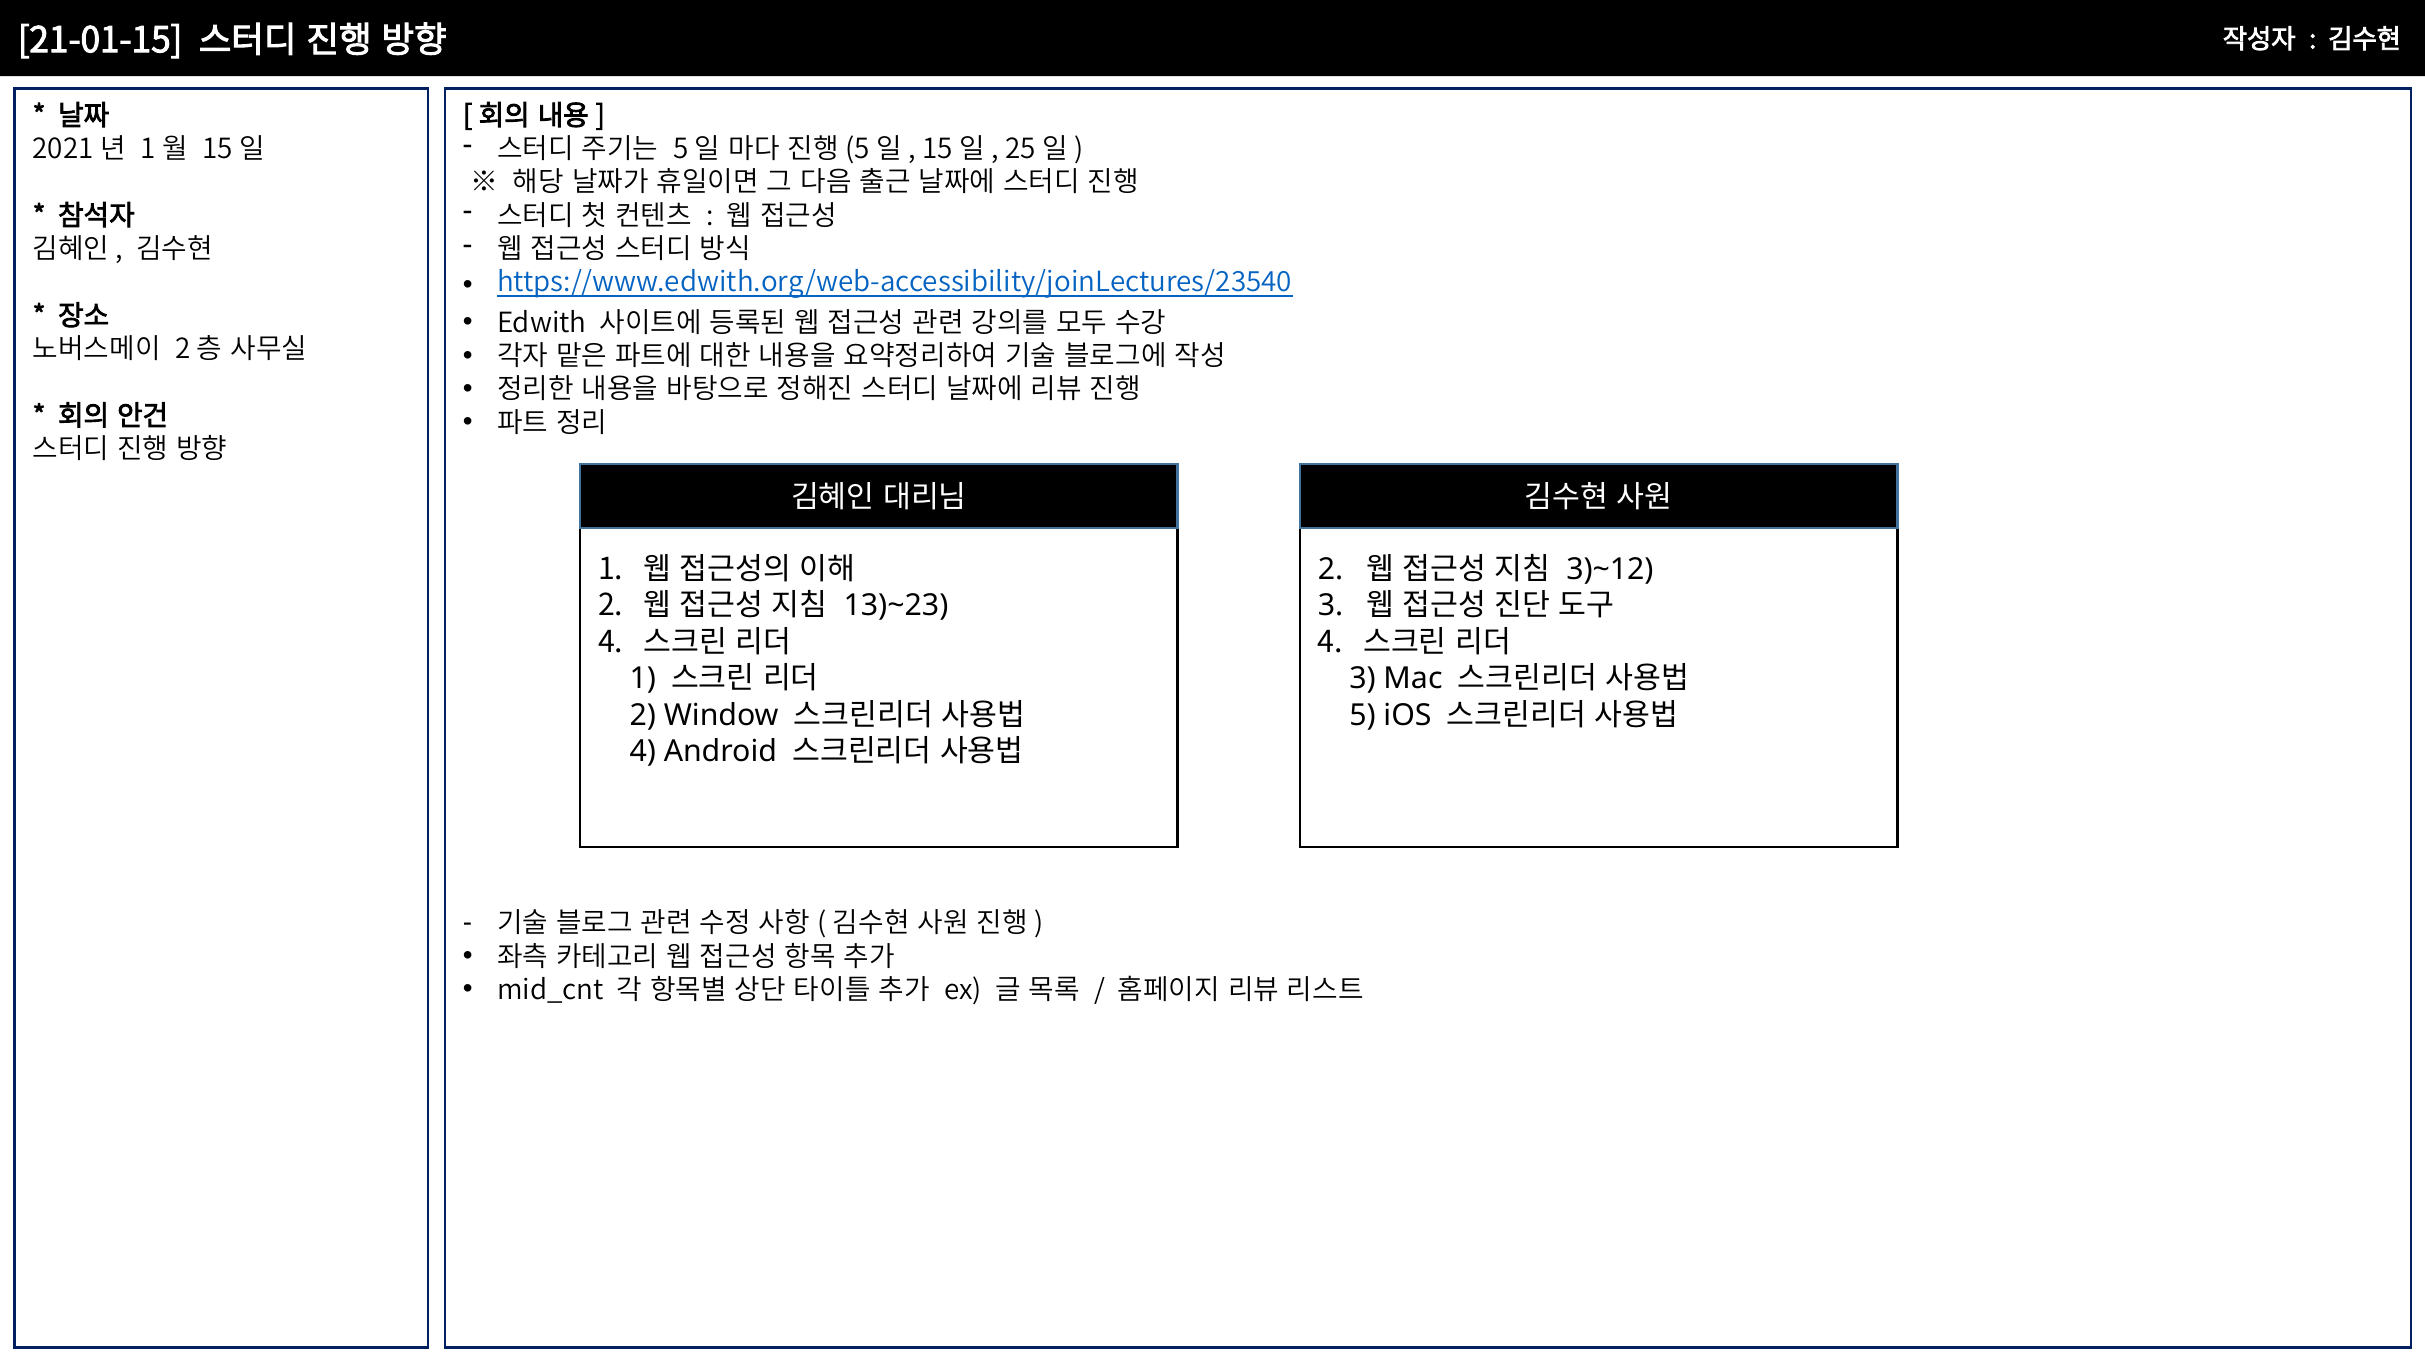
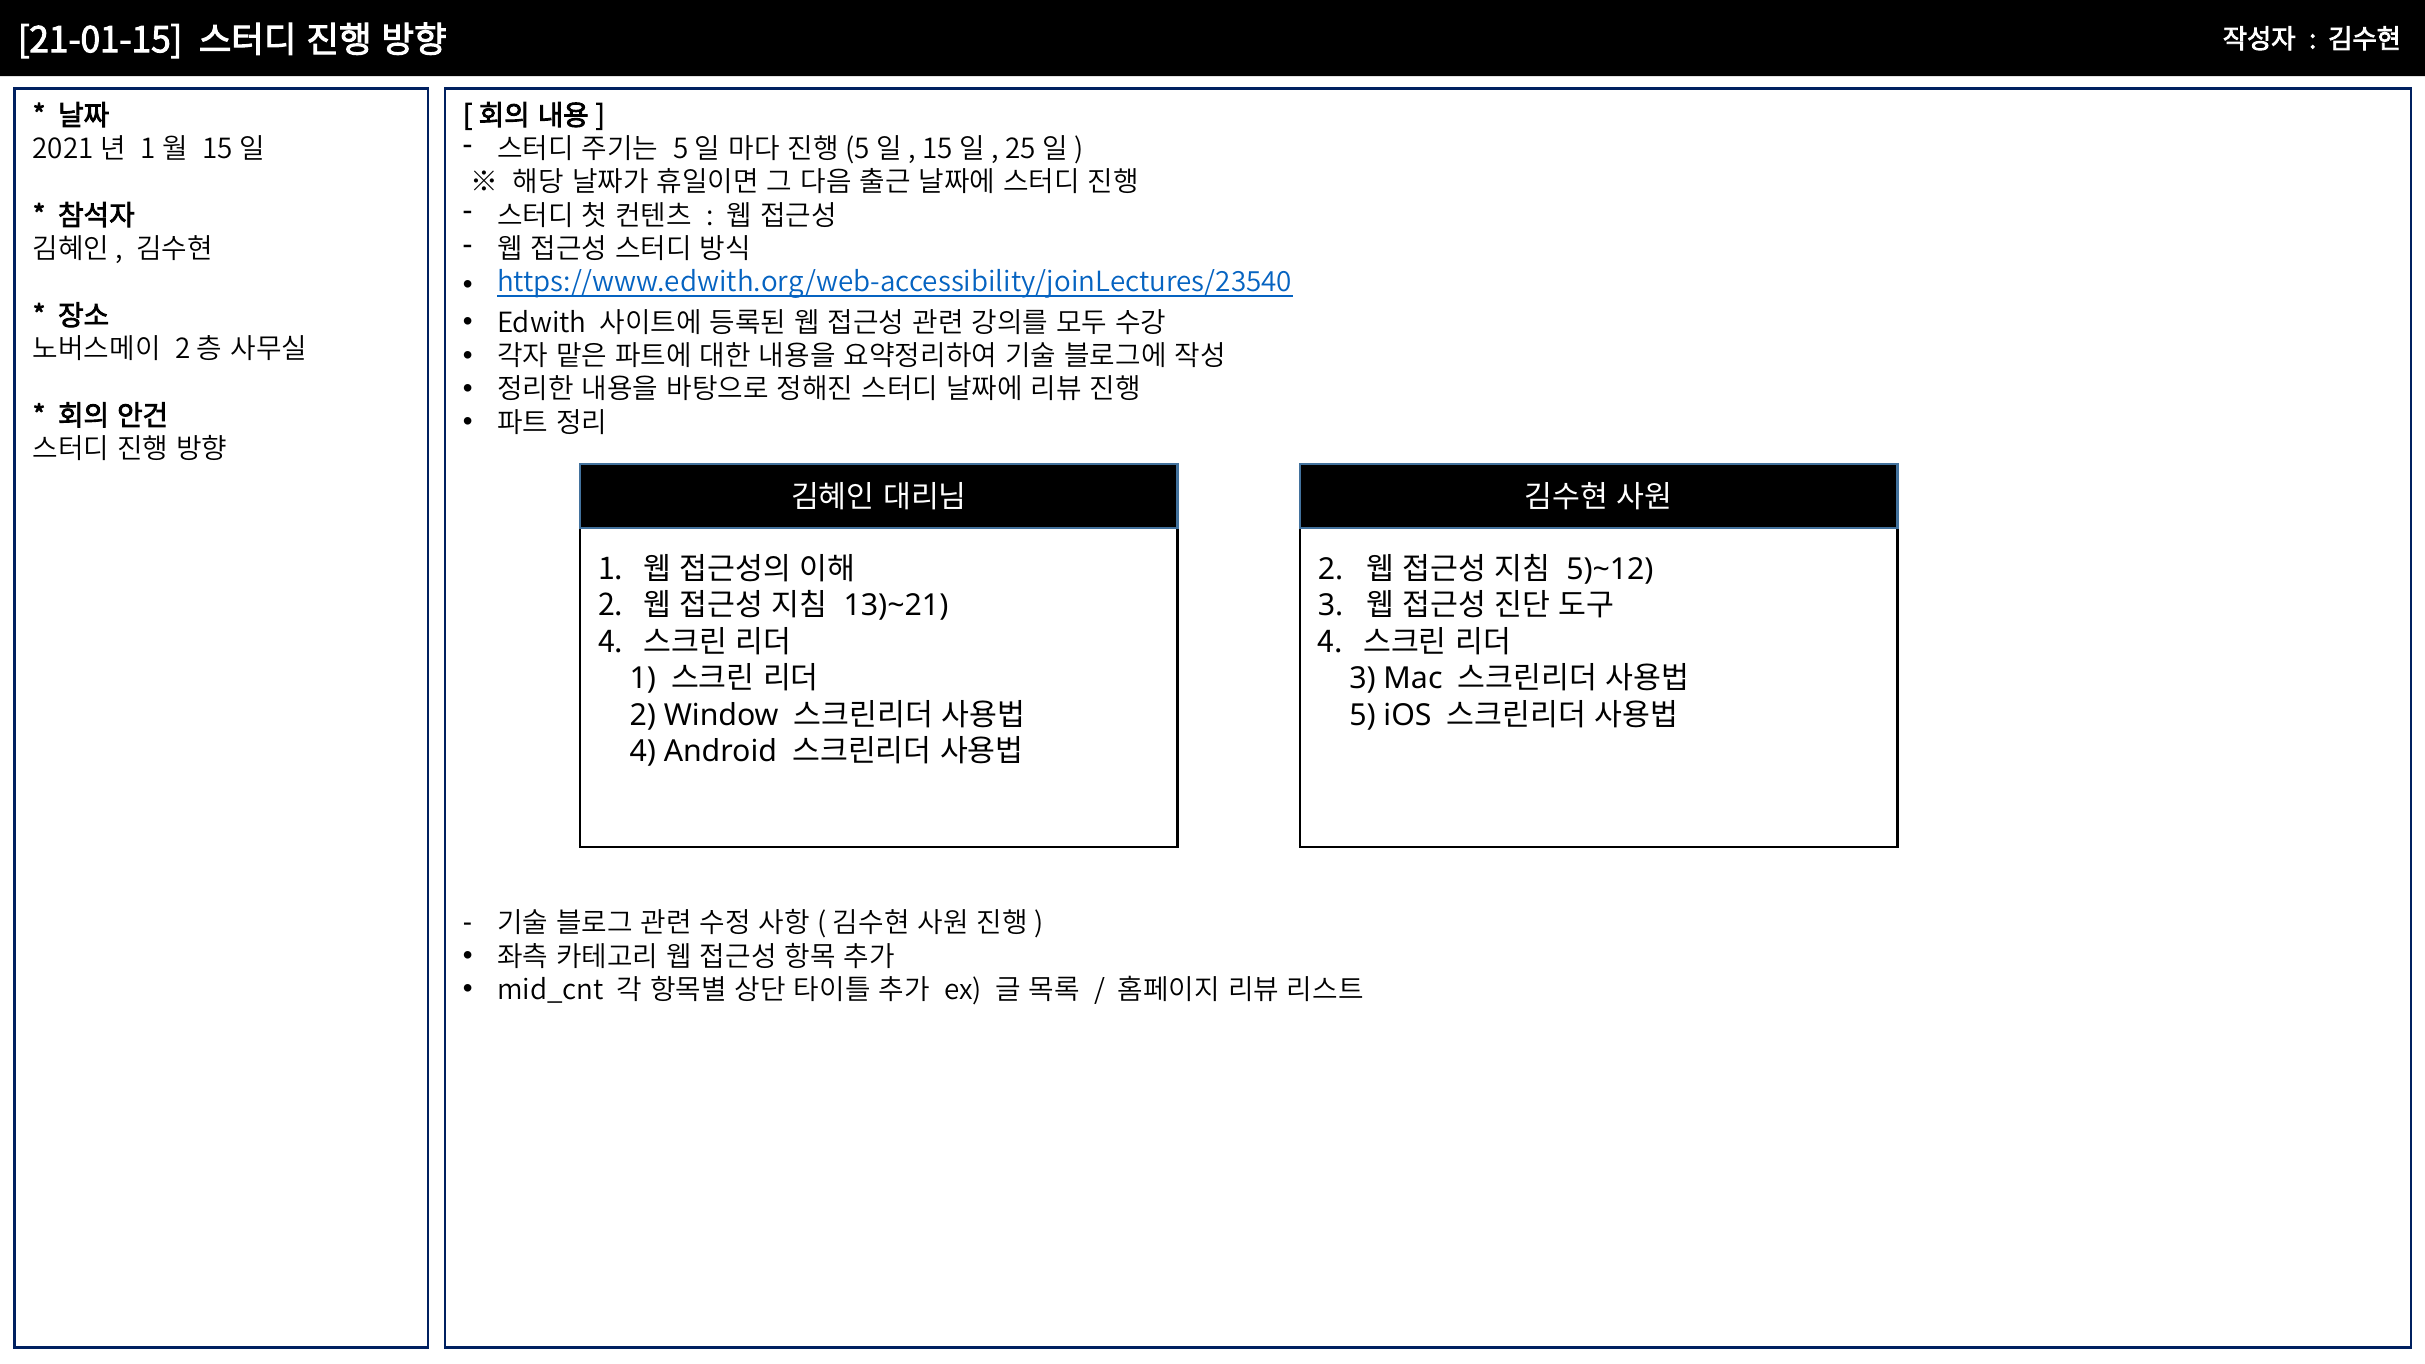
3)~12: 3)~12 -> 5)~12 (1610, 570)
13)~23: 13)~23 -> 13)~21 (896, 606)
